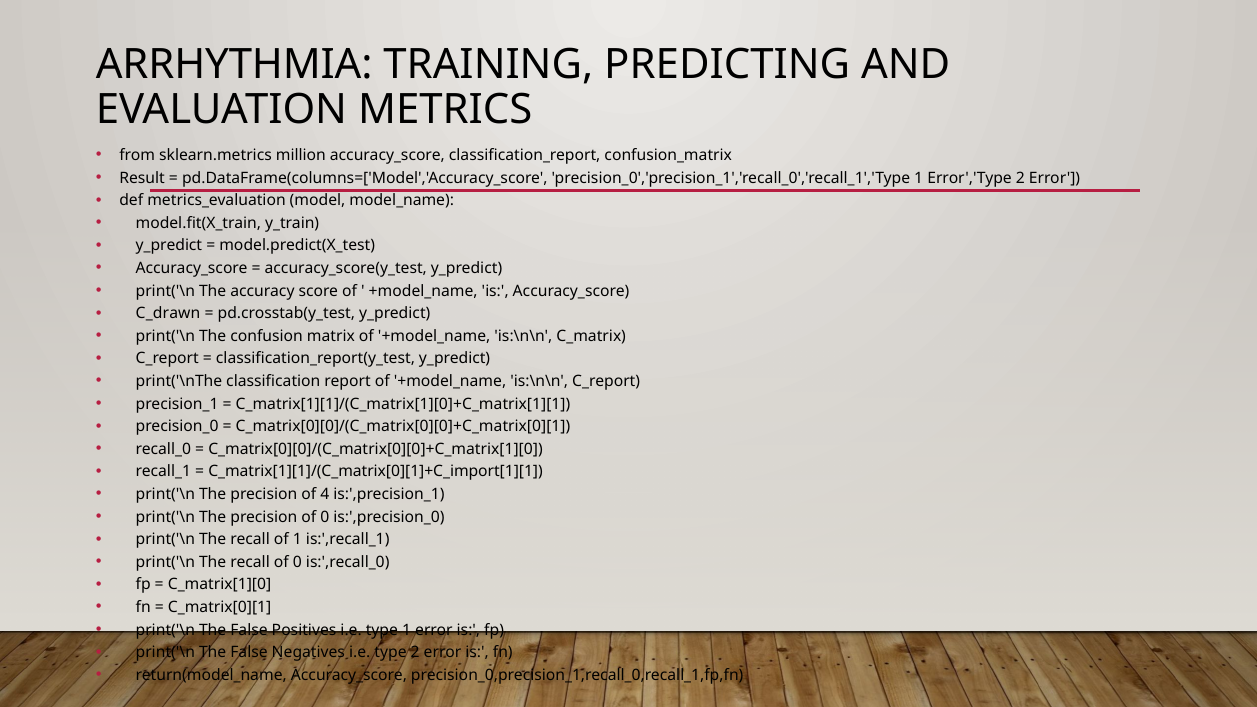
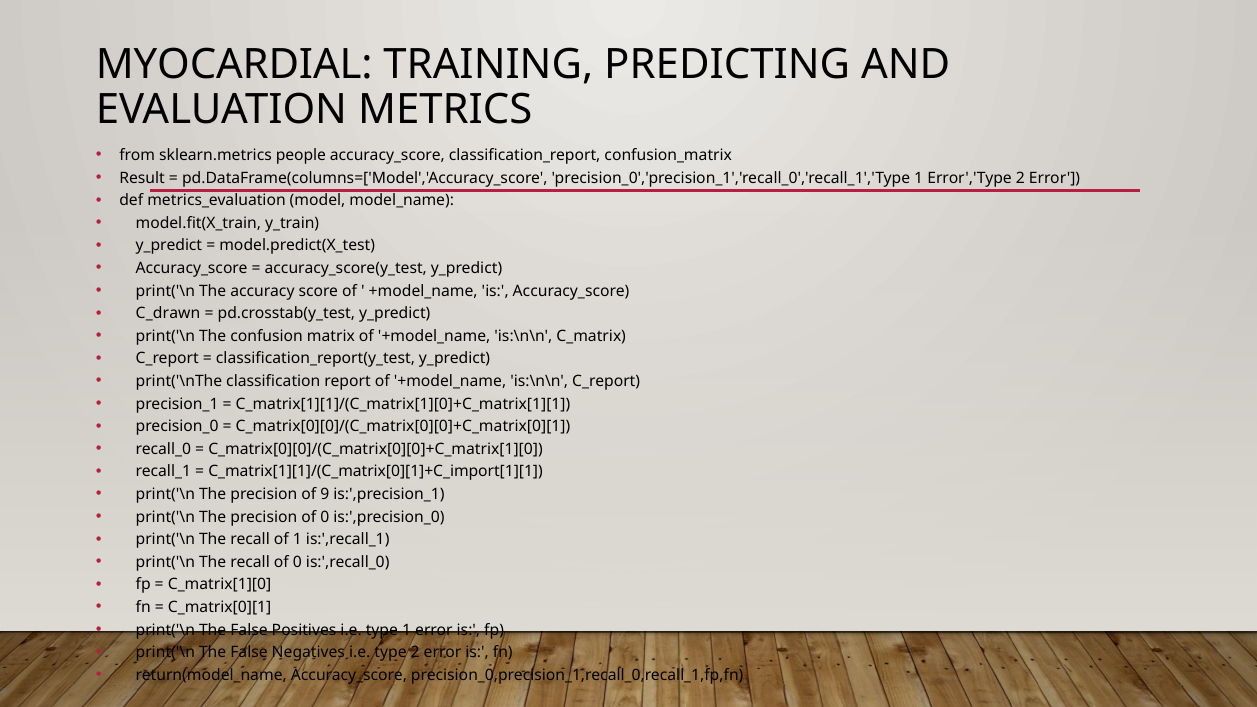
ARRHYTHMIA: ARRHYTHMIA -> MYOCARDIAL (234, 65)
million: million -> people (301, 155)
4: 4 -> 9 (325, 494)
